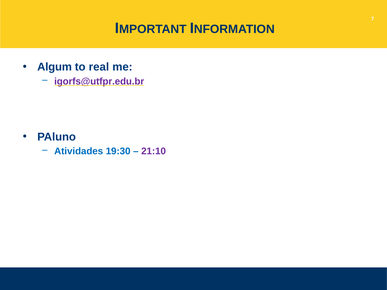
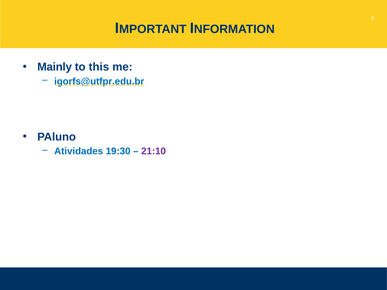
Algum: Algum -> Mainly (55, 67)
real: real -> this (99, 67)
igorfs@utfpr.edu.br colour: purple -> blue (99, 81)
